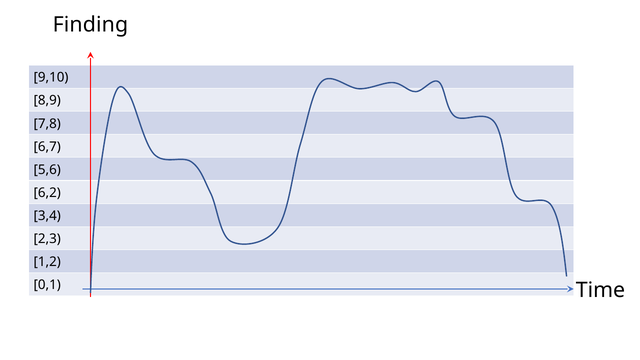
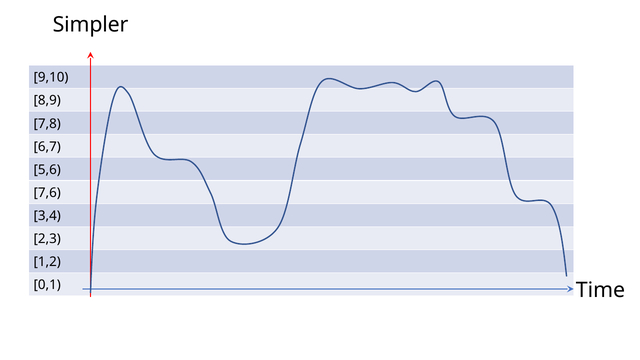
Finding: Finding -> Simpler (91, 24)
6,2: 6,2 -> 7,6 (47, 193)
